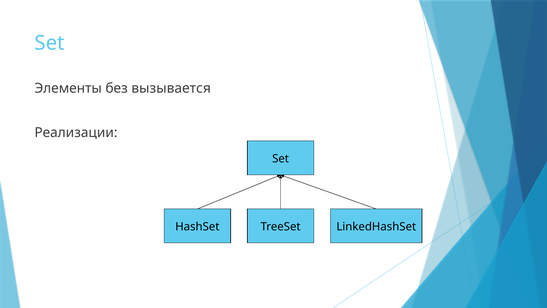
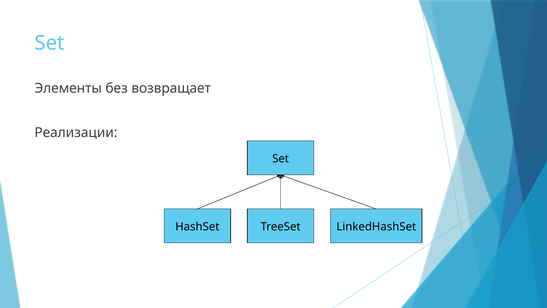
вызывается: вызывается -> возвращает (171, 88)
